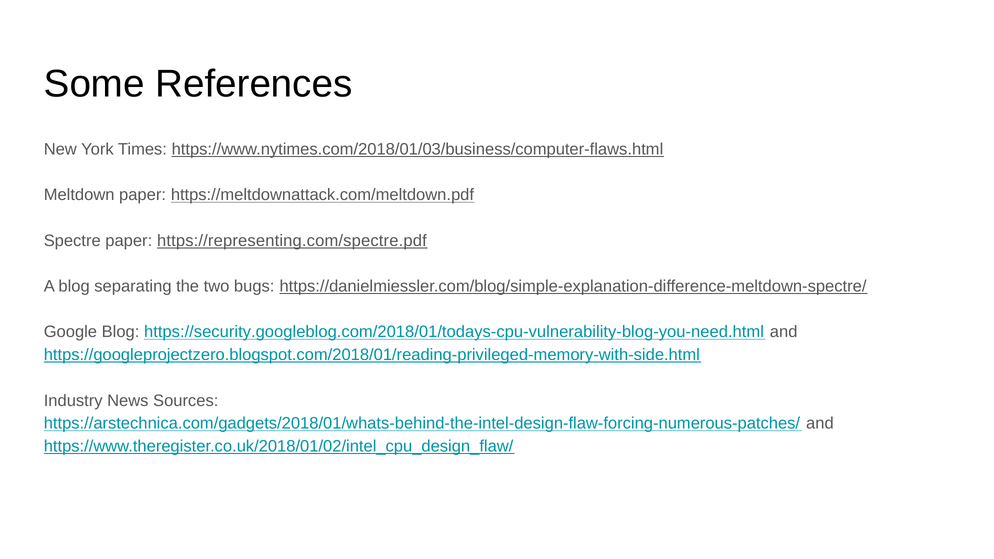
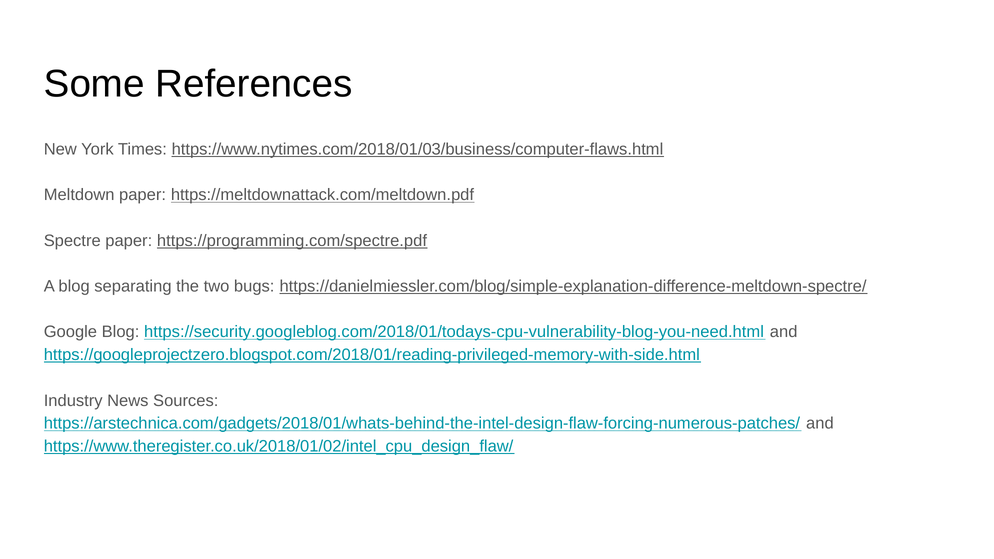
https://representing.com/spectre.pdf: https://representing.com/spectre.pdf -> https://programming.com/spectre.pdf (292, 241)
